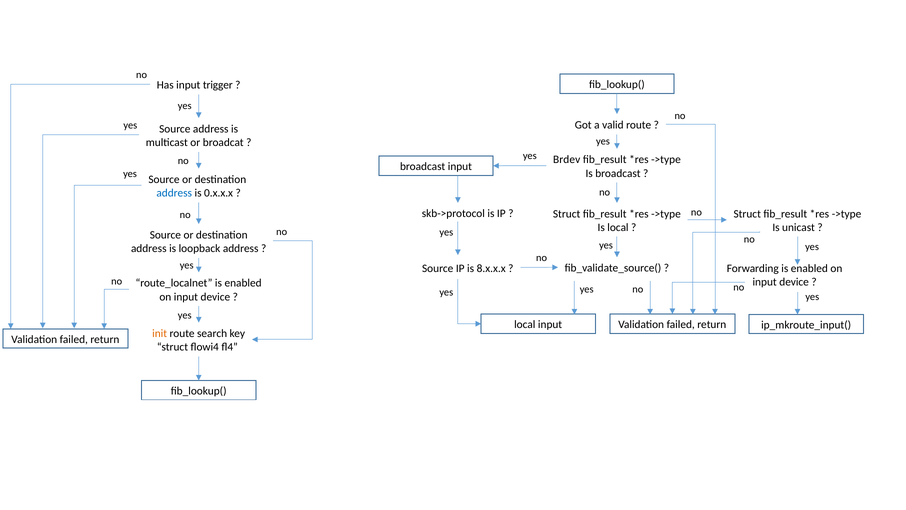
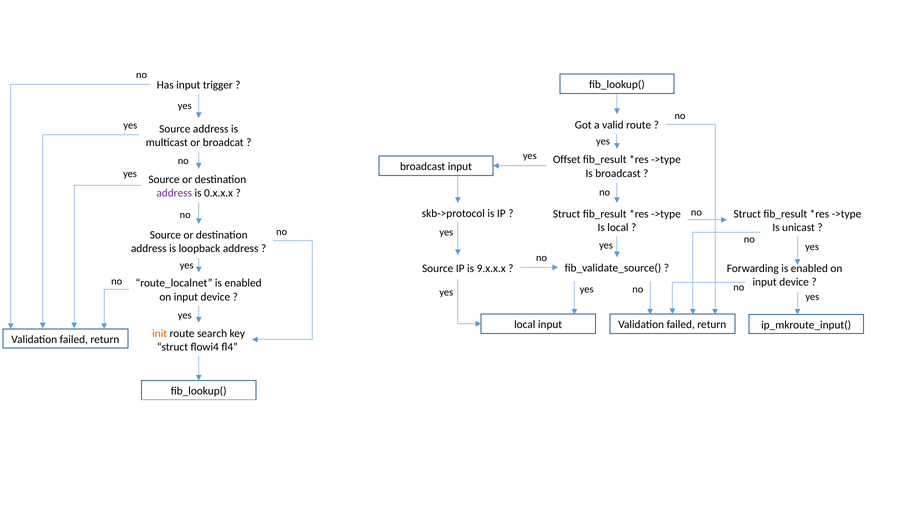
Brdev: Brdev -> Offset (567, 160)
address colour: blue -> purple (174, 193)
8.x.x.x: 8.x.x.x -> 9.x.x.x (491, 268)
